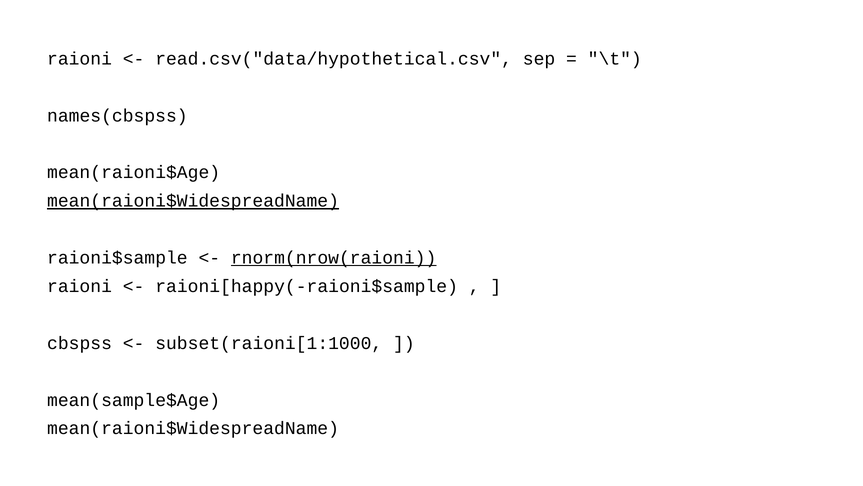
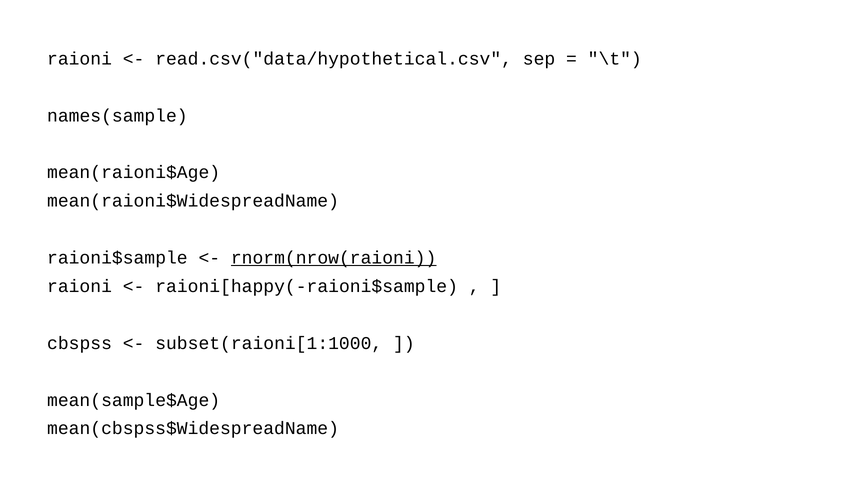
names(cbspss: names(cbspss -> names(sample (117, 116)
mean(raioni$WidespreadName underline: present -> none (193, 201)
mean(raioni$WidespreadName: mean(raioni$WidespreadName -> mean(cbspss$WidespreadName (193, 428)
